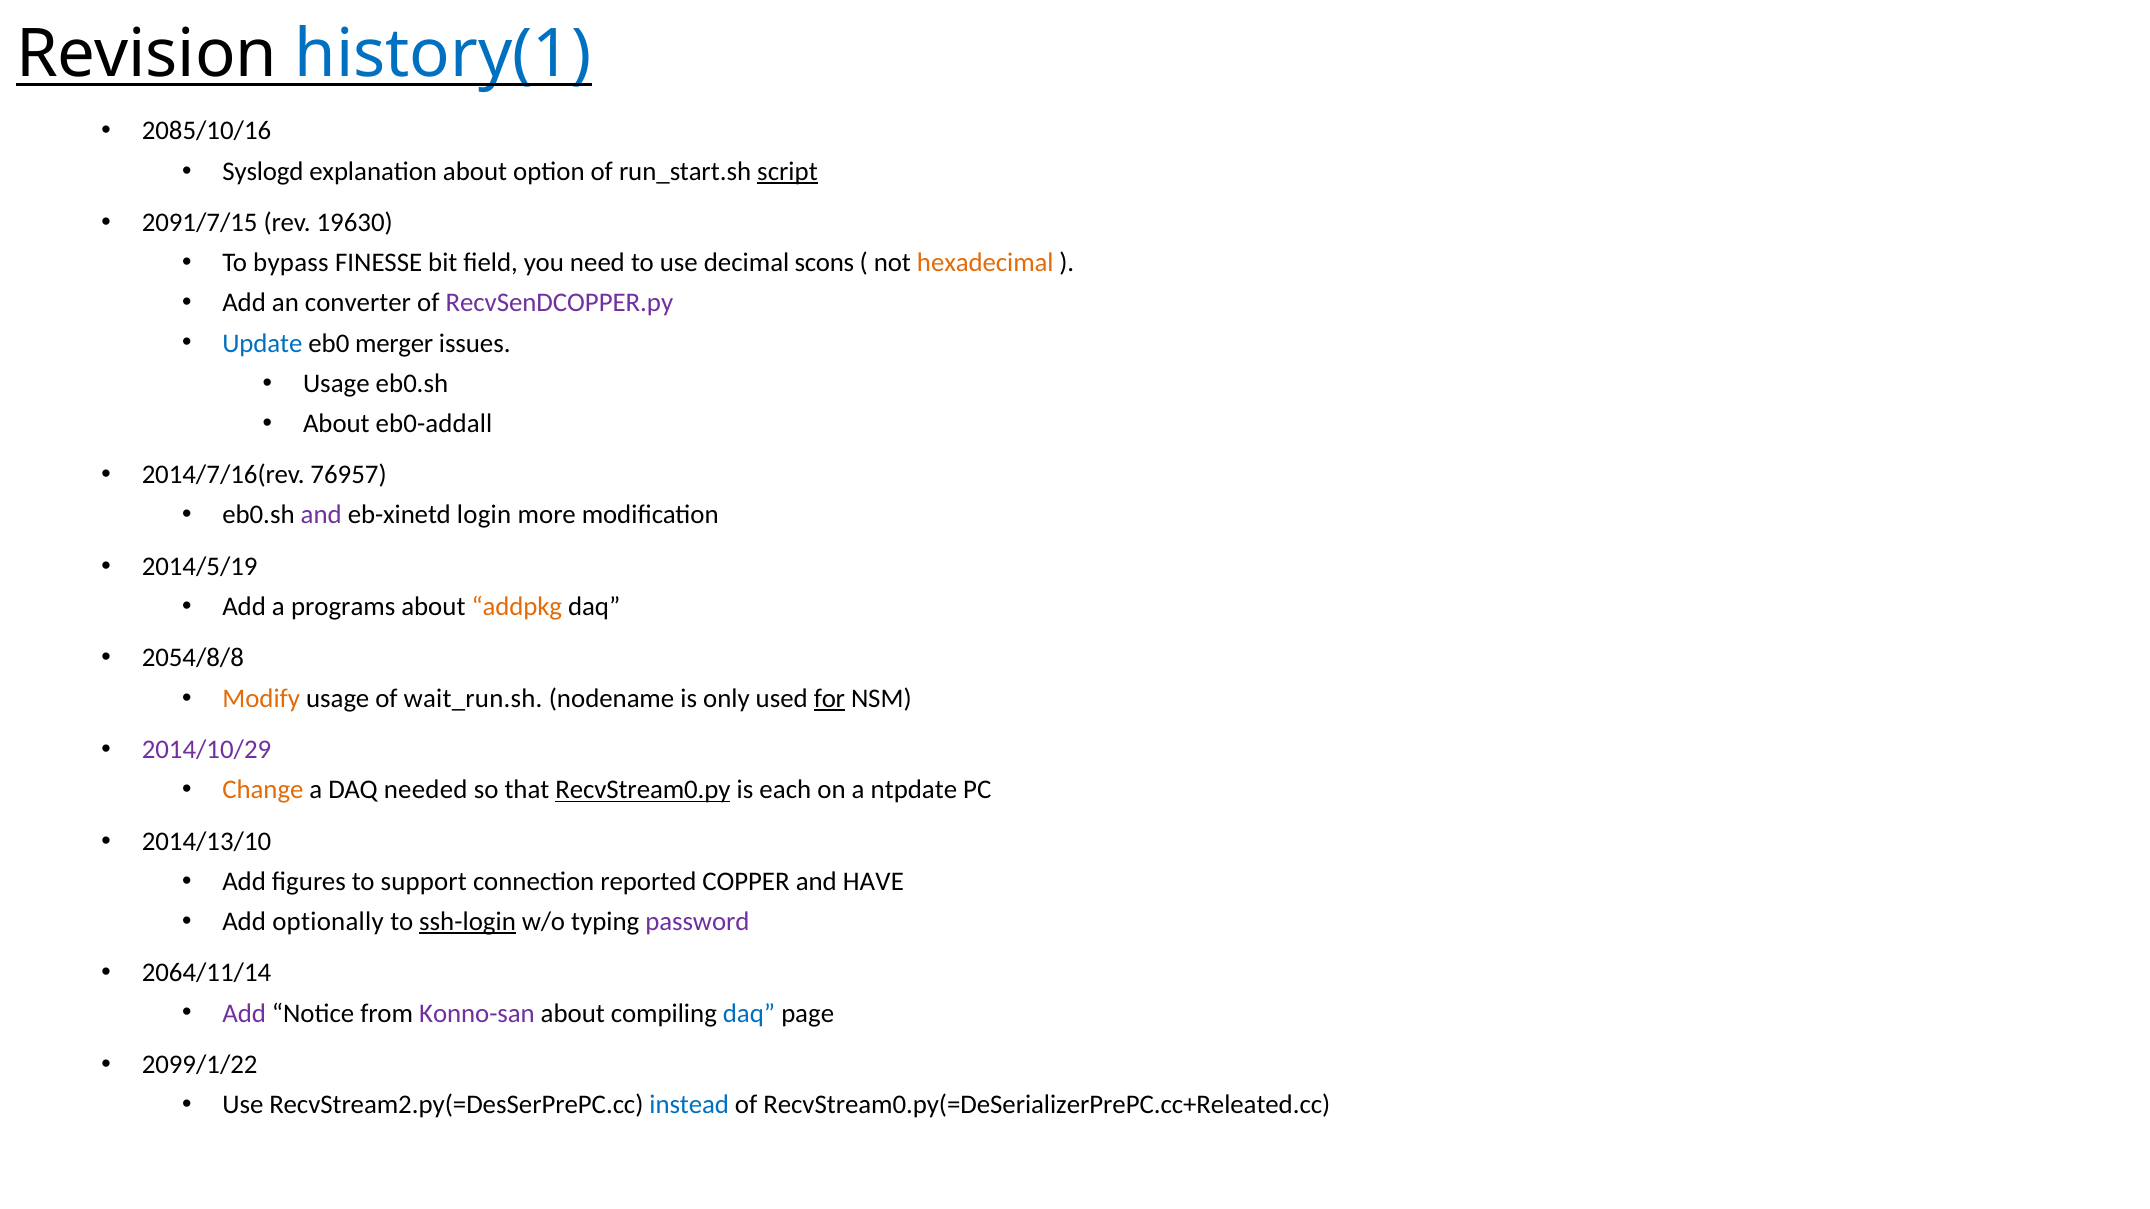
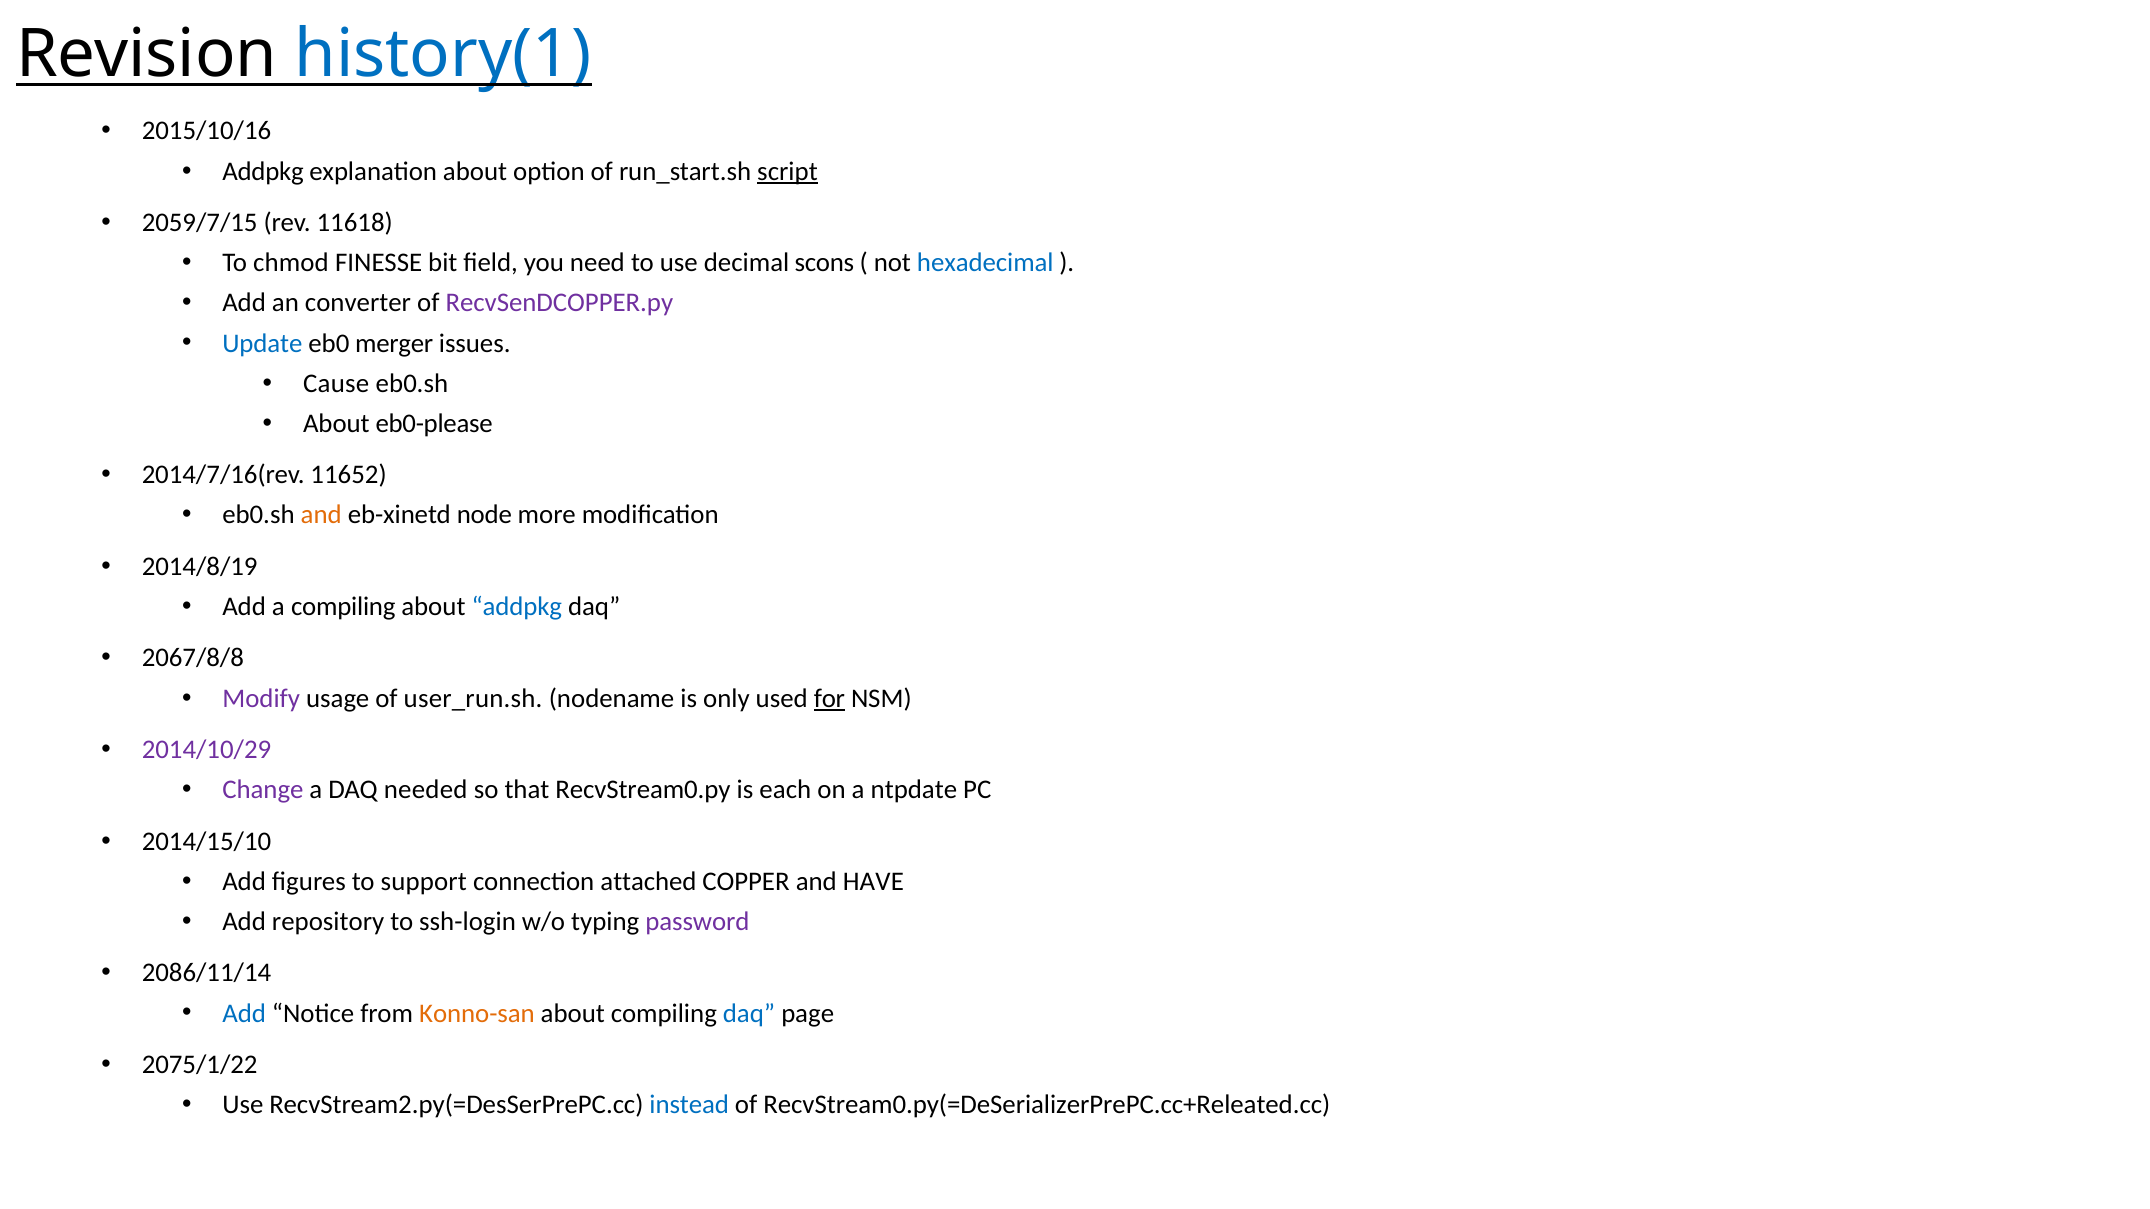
2085/10/16: 2085/10/16 -> 2015/10/16 (206, 131)
Syslogd: Syslogd -> Addpkg (263, 171)
2091/7/15: 2091/7/15 -> 2059/7/15 (200, 223)
19630: 19630 -> 11618 (355, 223)
bypass: bypass -> chmod (291, 263)
hexadecimal colour: orange -> blue (985, 263)
Usage: Usage -> Cause (336, 383)
eb0-addall: eb0-addall -> eb0-please (434, 424)
76957: 76957 -> 11652 (349, 475)
and colour: purple -> orange (321, 515)
login: login -> node (484, 515)
2014/5/19: 2014/5/19 -> 2014/8/19 (200, 567)
a programs: programs -> compiling (343, 607)
addpkg colour: orange -> blue (517, 607)
2054/8/8: 2054/8/8 -> 2067/8/8 (193, 658)
Modify colour: orange -> purple (261, 698)
wait_run.sh: wait_run.sh -> user_run.sh (473, 698)
Change colour: orange -> purple (263, 790)
RecvStream0.py underline: present -> none (643, 790)
2014/13/10: 2014/13/10 -> 2014/15/10 (206, 842)
reported: reported -> attached (648, 882)
optionally: optionally -> repository (328, 922)
ssh-login underline: present -> none (468, 922)
2064/11/14: 2064/11/14 -> 2086/11/14 (206, 973)
Add colour: purple -> blue (244, 1013)
Konno-san colour: purple -> orange (477, 1013)
2099/1/22: 2099/1/22 -> 2075/1/22 (200, 1065)
